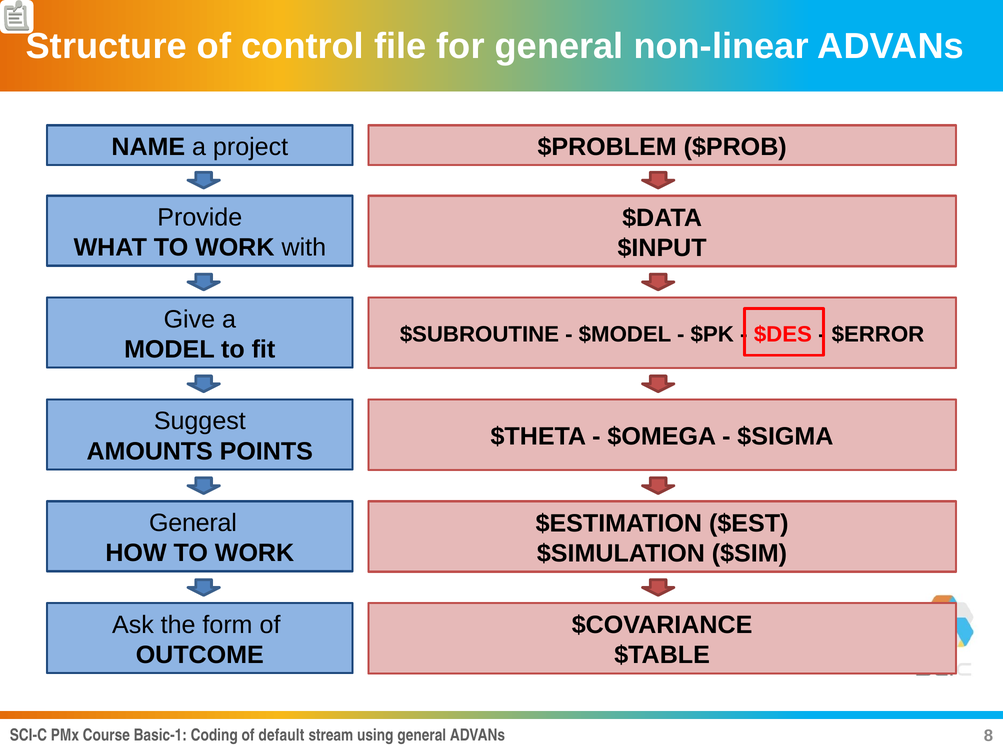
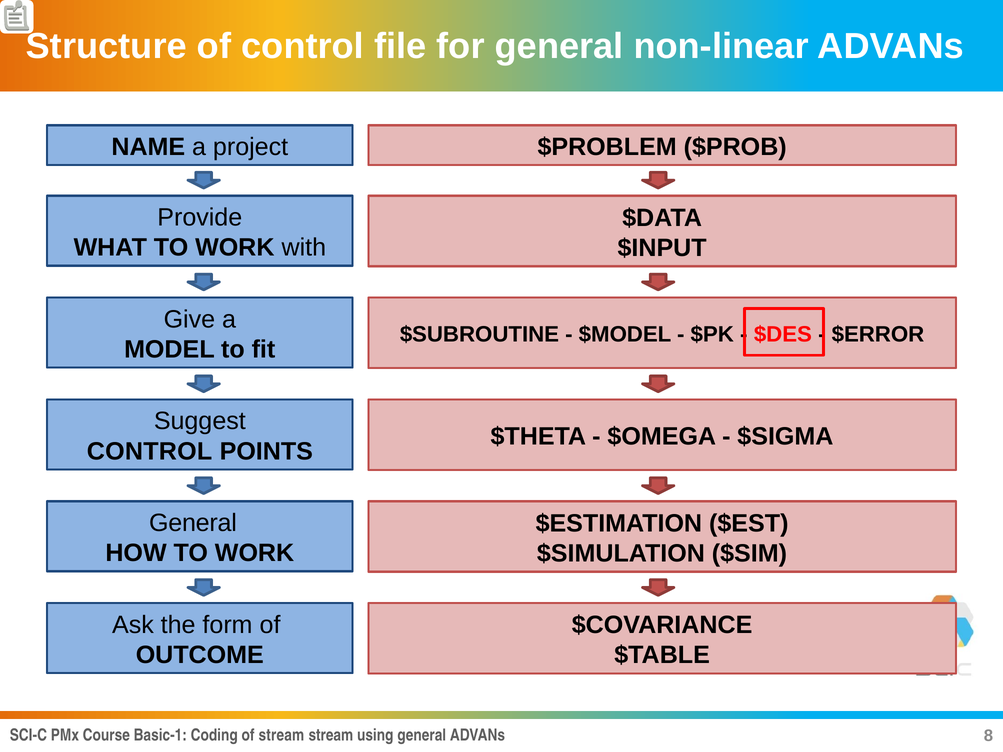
AMOUNTS: AMOUNTS -> CONTROL (150, 451)
of default: default -> stream (281, 736)
